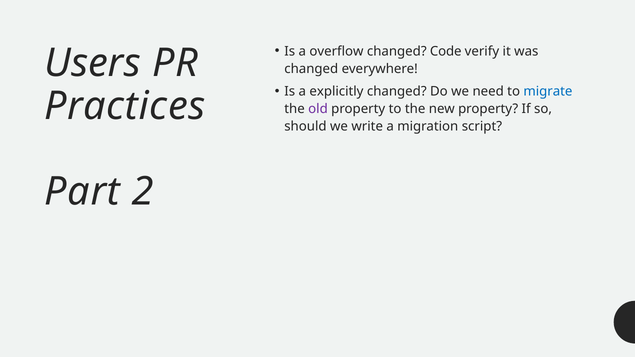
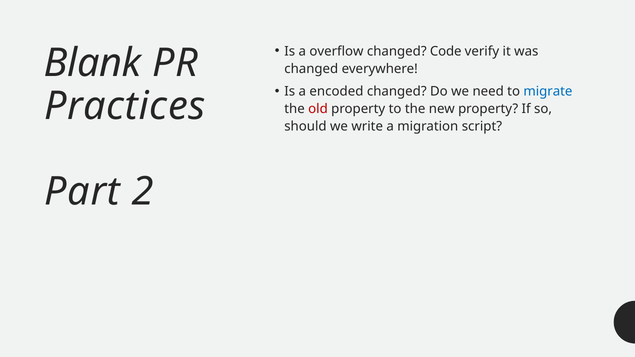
Users: Users -> Blank (93, 63)
explicitly: explicitly -> encoded (336, 92)
old colour: purple -> red (318, 109)
